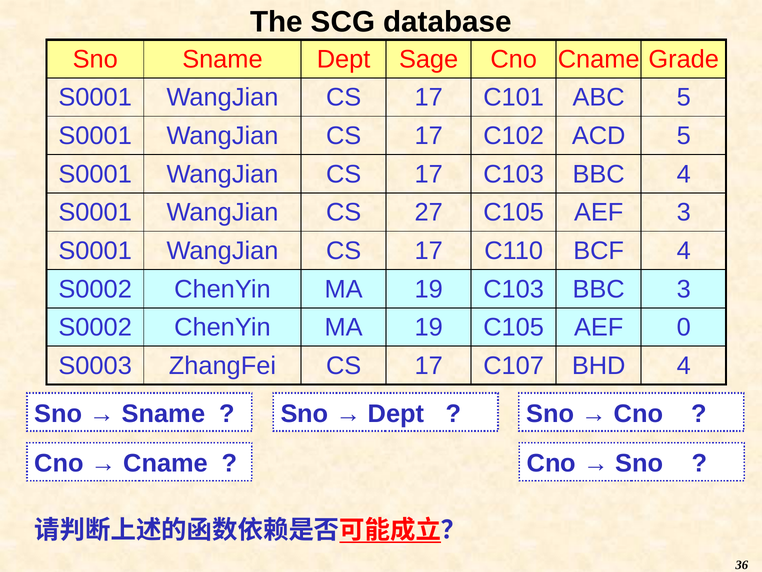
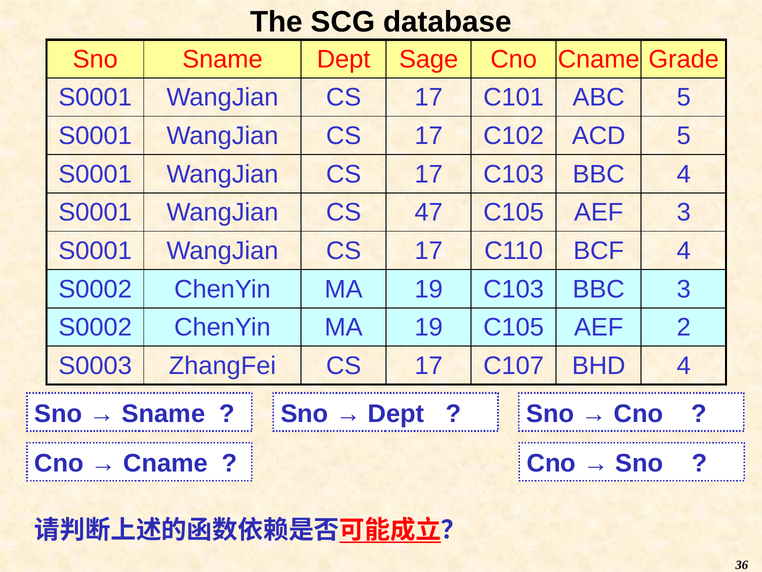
27: 27 -> 47 (429, 212)
0: 0 -> 2 (684, 327)
